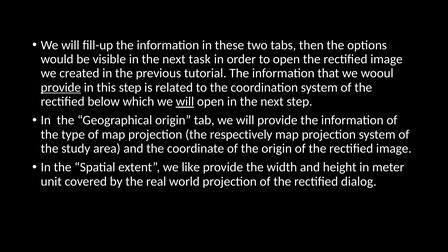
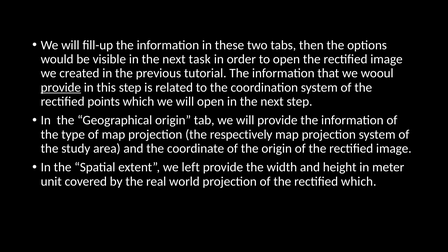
below: below -> points (104, 102)
will underline: present -> none (185, 102)
like: like -> left (191, 167)
rectified dialog: dialog -> which (359, 181)
